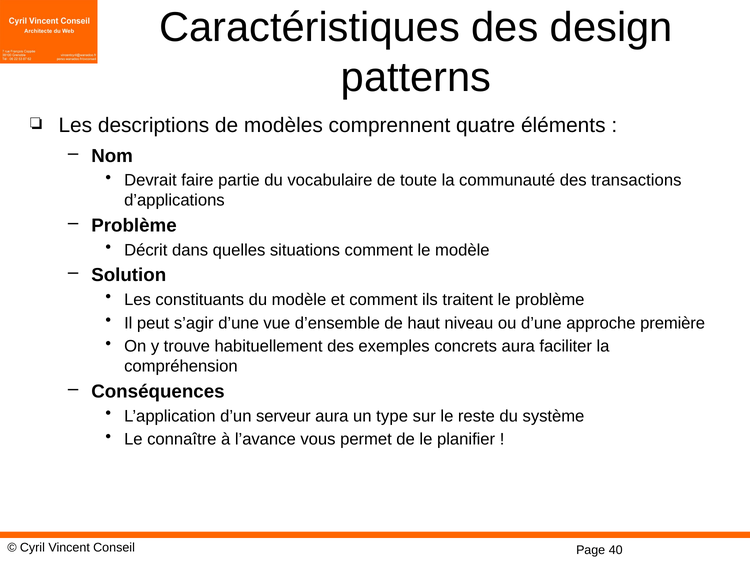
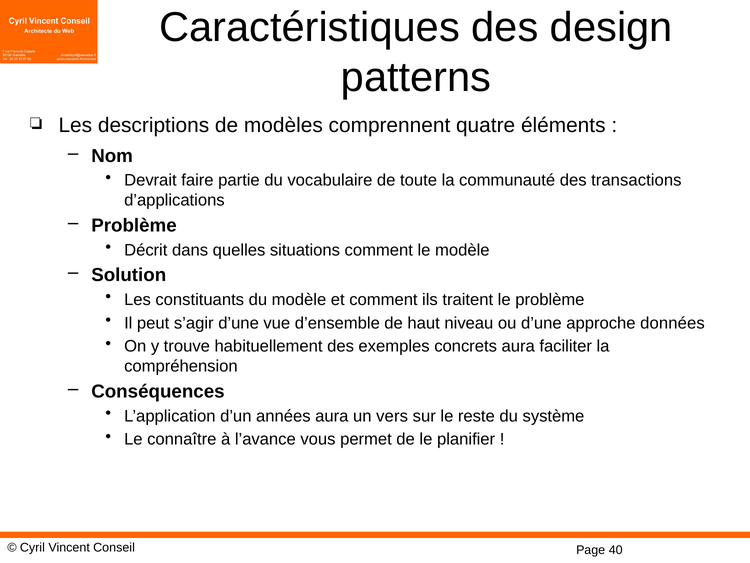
première: première -> données (672, 323)
serveur: serveur -> années (283, 416)
type: type -> vers (392, 416)
